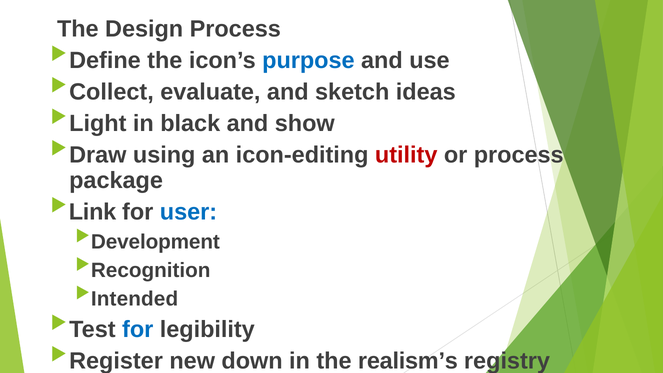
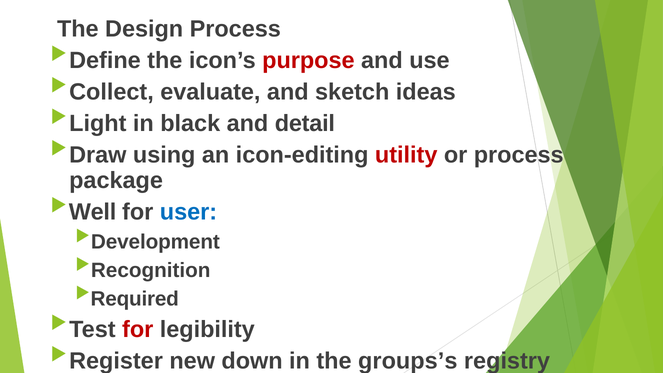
purpose colour: blue -> red (308, 60)
show: show -> detail (305, 123)
Link: Link -> Well (93, 212)
Intended: Intended -> Required (135, 299)
for colour: blue -> red (138, 329)
realism’s: realism’s -> groups’s (408, 361)
